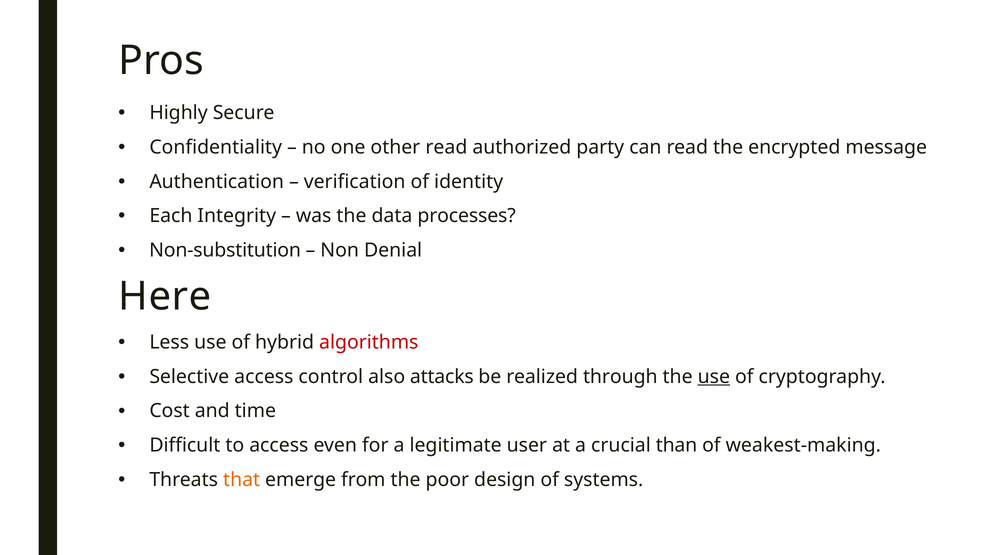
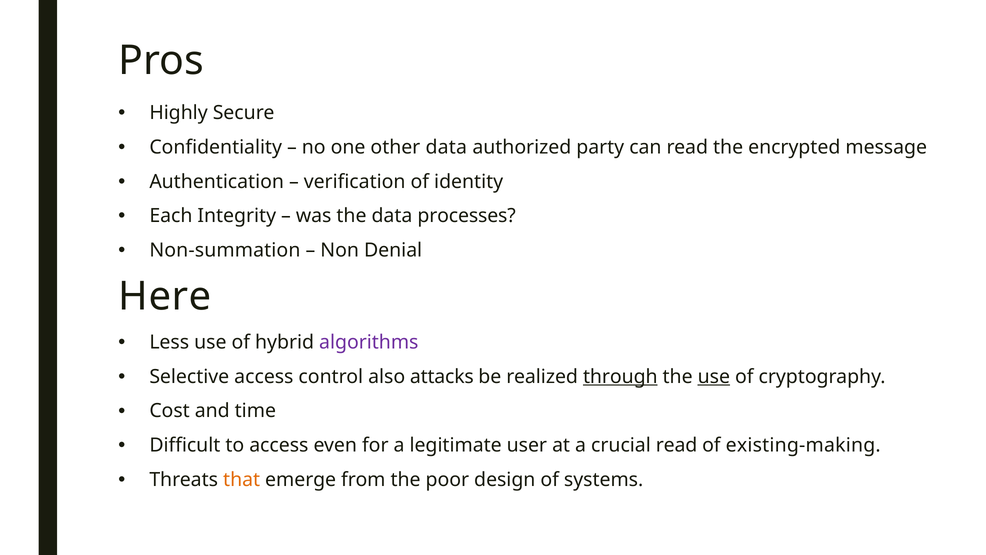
other read: read -> data (446, 147)
Non-substitution: Non-substitution -> Non-summation (225, 250)
algorithms colour: red -> purple (369, 342)
through underline: none -> present (620, 376)
crucial than: than -> read (677, 445)
weakest-making: weakest-making -> existing-making (803, 445)
